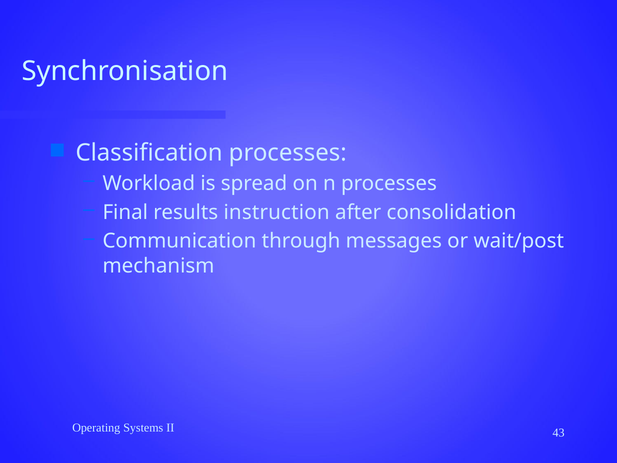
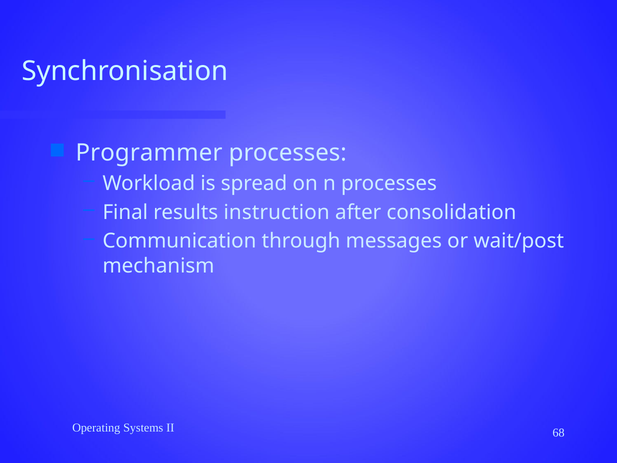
Classification: Classification -> Programmer (149, 153)
43: 43 -> 68 (559, 433)
